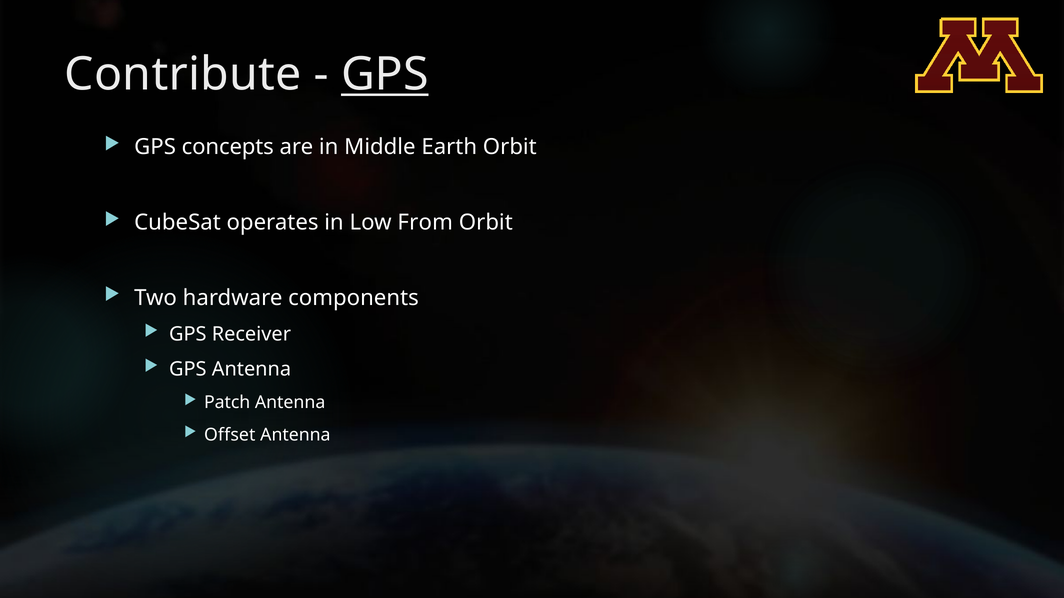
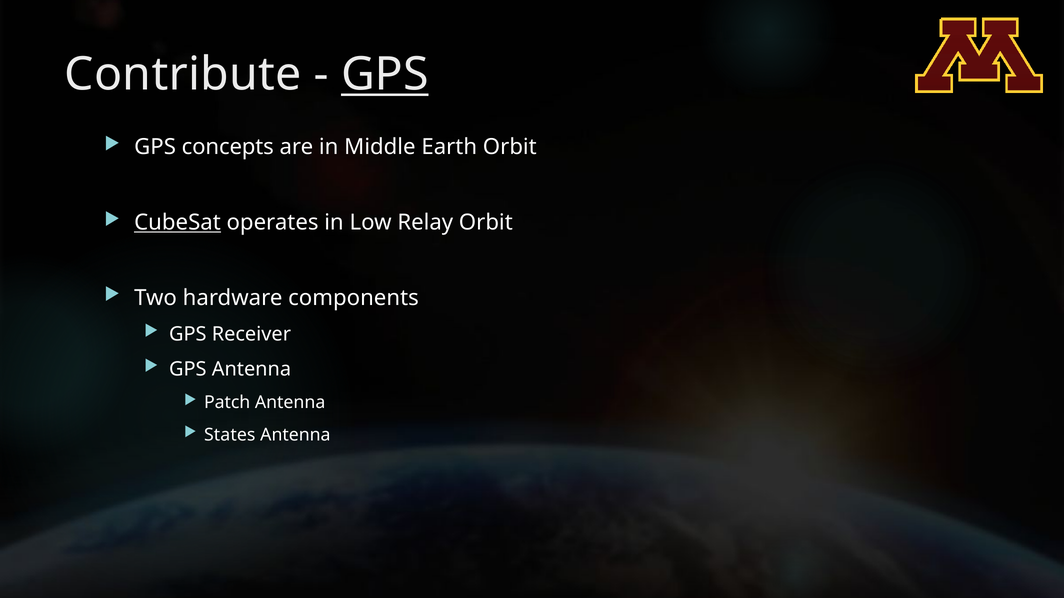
CubeSat underline: none -> present (178, 223)
From: From -> Relay (425, 223)
Offset: Offset -> States (230, 435)
